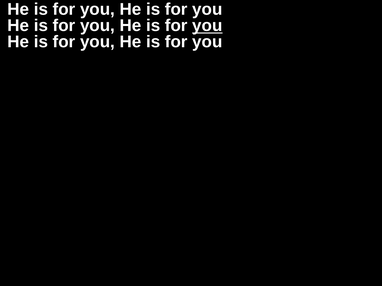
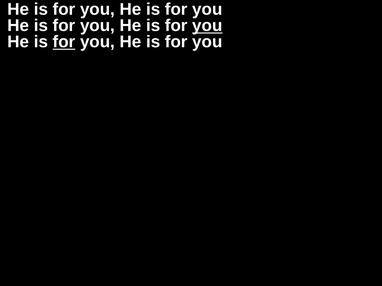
for underline: none -> present (64, 42)
